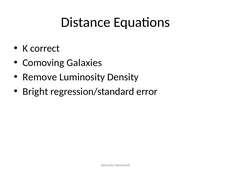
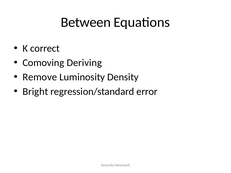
Distance: Distance -> Between (86, 22)
Galaxies: Galaxies -> Deriving (84, 63)
